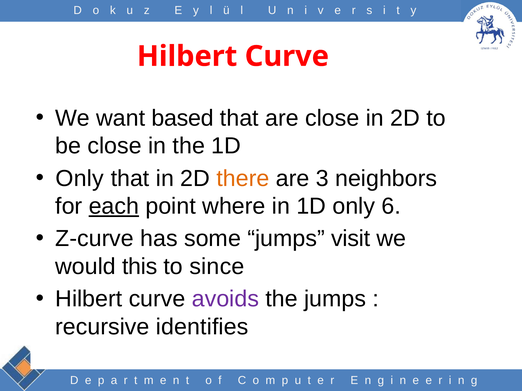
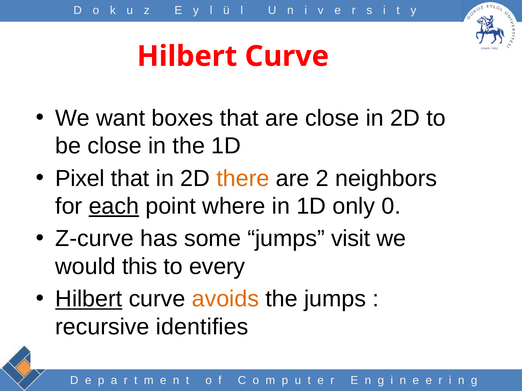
based: based -> boxes (183, 118)
Only: Only -> Pixel (80, 179)
3: 3 -> 2 (322, 179)
6: 6 -> 0 (391, 206)
since: since -> every (217, 267)
Hilbert underline: none -> present (89, 299)
avoids colour: purple -> orange (225, 299)
